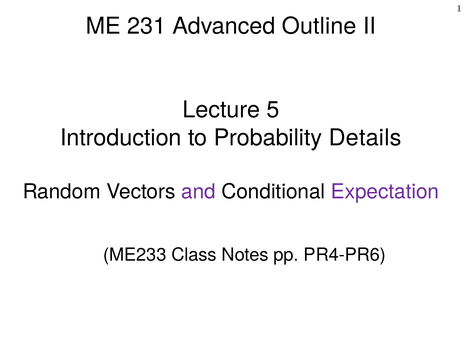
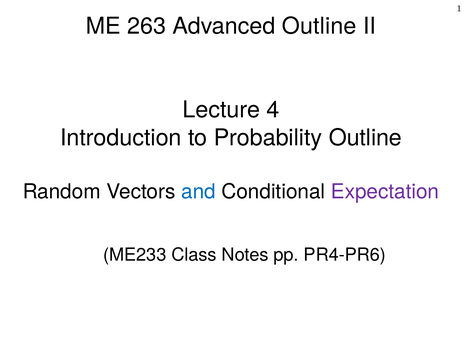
231: 231 -> 263 (147, 26)
5: 5 -> 4 (273, 110)
Probability Details: Details -> Outline (365, 138)
and colour: purple -> blue (198, 192)
